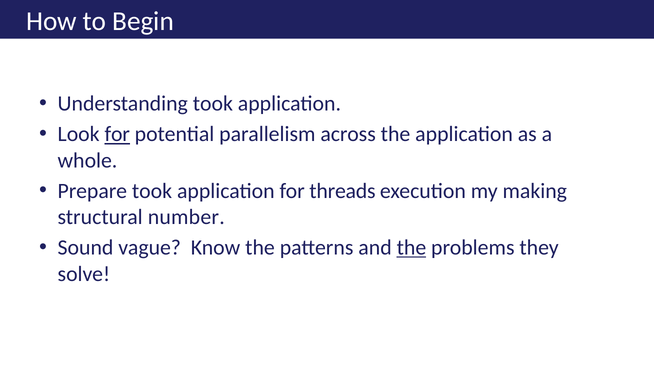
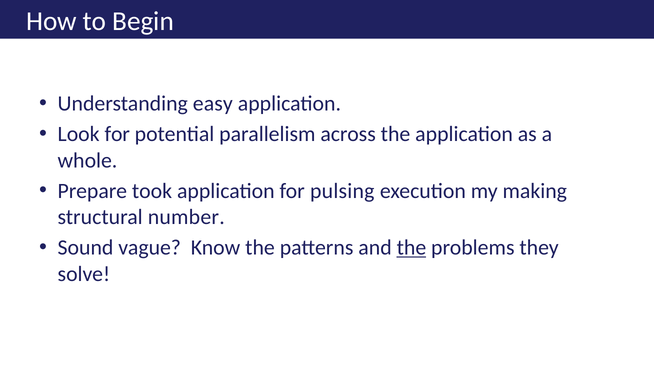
Understanding took: took -> easy (213, 104)
for underline: present -> none (117, 134)
threads: threads -> pulsing (342, 191)
